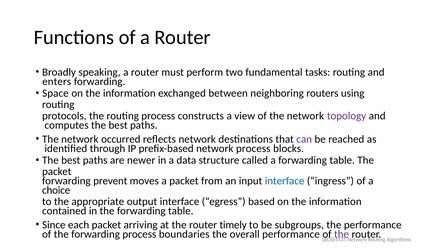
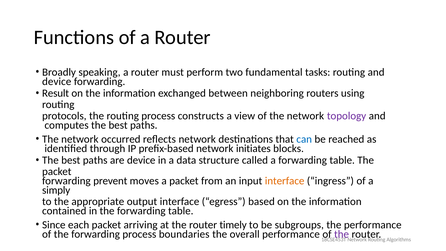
enters: enters -> device (57, 81)
Space: Space -> Result (56, 93)
can colour: purple -> blue (304, 139)
network process: process -> initiates (253, 148)
are newer: newer -> device (141, 160)
interface colour: blue -> orange (285, 181)
choice: choice -> simply (56, 190)
